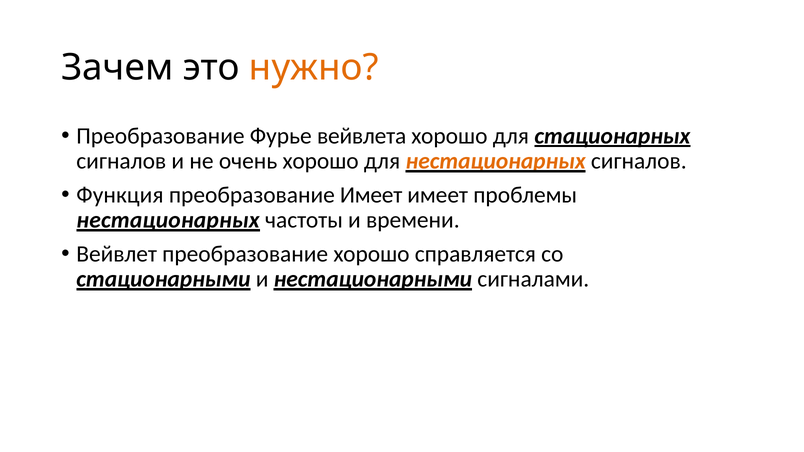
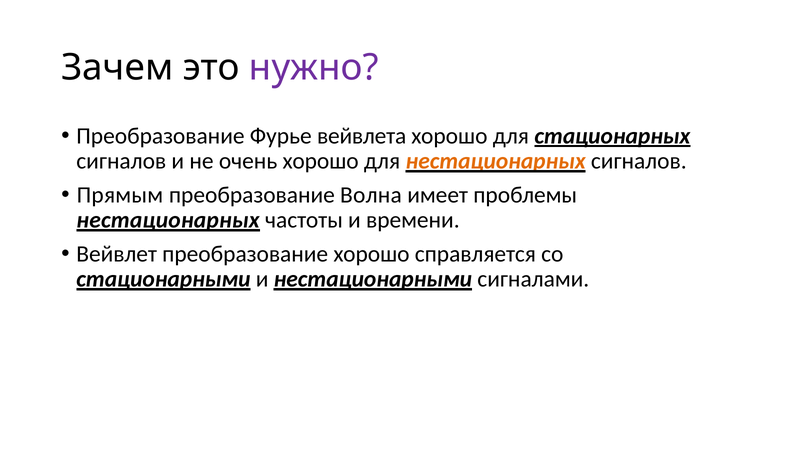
нужно colour: orange -> purple (314, 68)
Функция: Функция -> Прямым (120, 195)
преобразование Имеет: Имеет -> Волна (371, 195)
